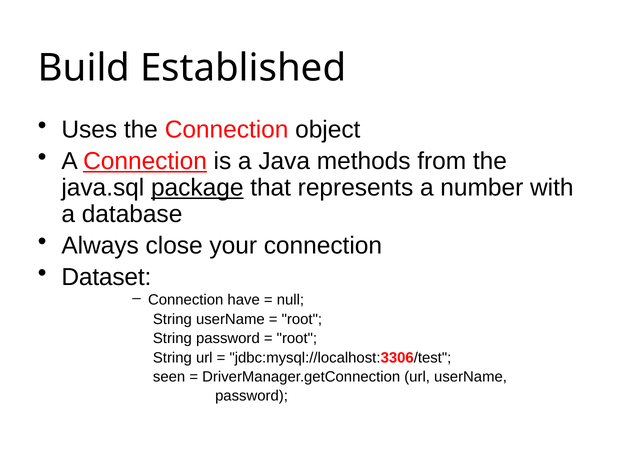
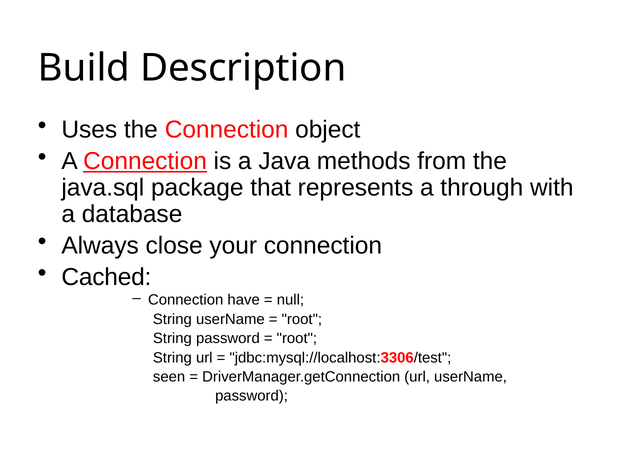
Established: Established -> Description (243, 68)
package underline: present -> none (197, 188)
number: number -> through (482, 188)
Dataset: Dataset -> Cached (106, 277)
